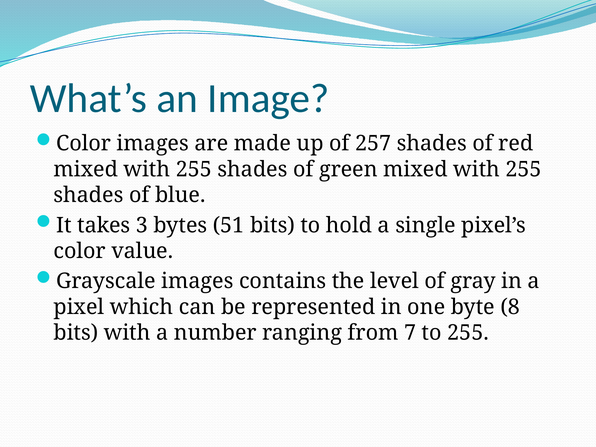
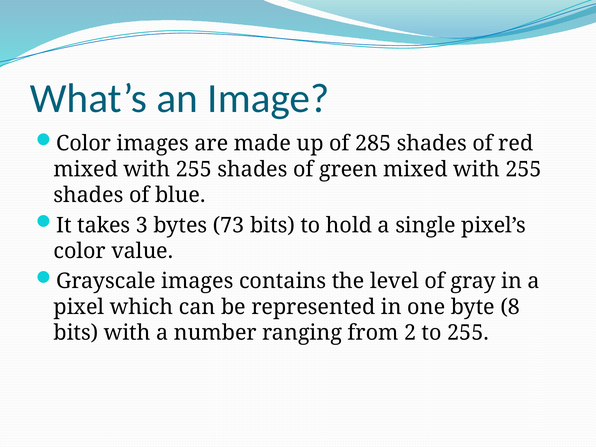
257: 257 -> 285 (373, 144)
51: 51 -> 73 (229, 225)
7: 7 -> 2 (410, 333)
